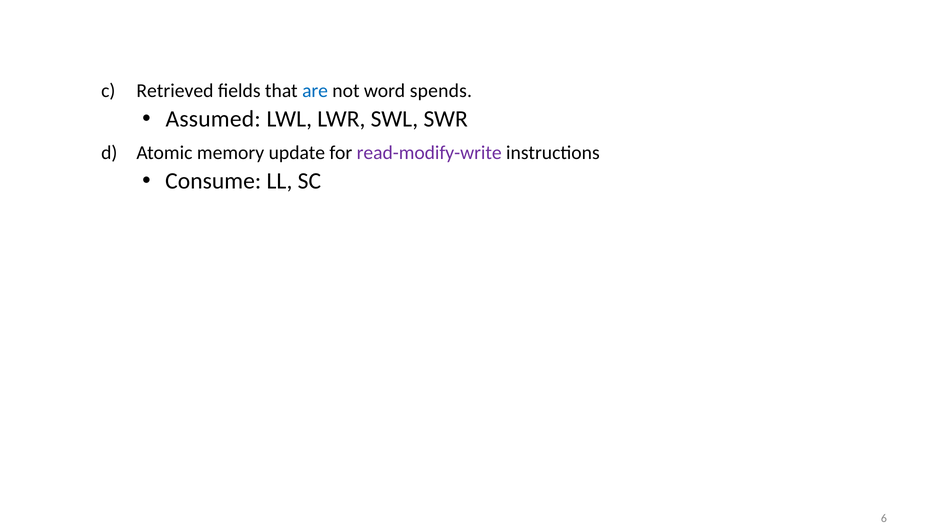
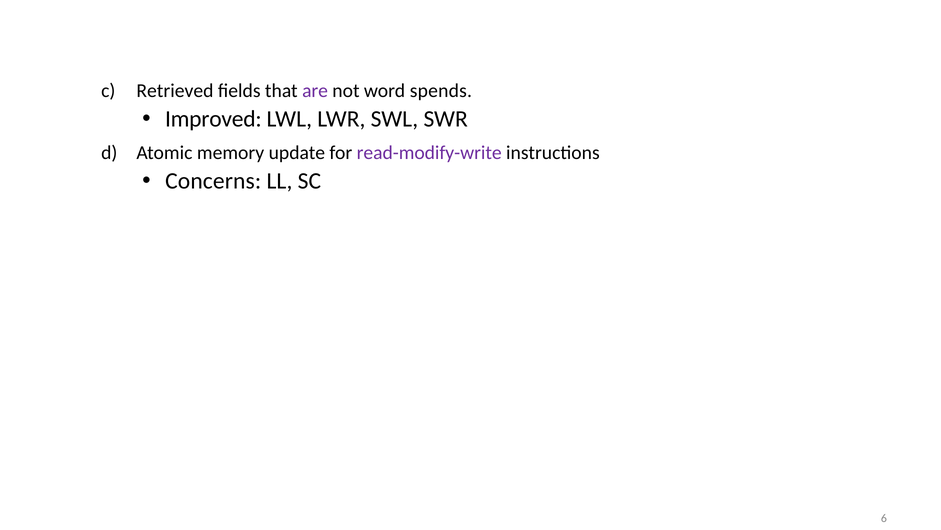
are colour: blue -> purple (315, 90)
Assumed: Assumed -> Improved (213, 119)
Consume: Consume -> Concerns (213, 181)
